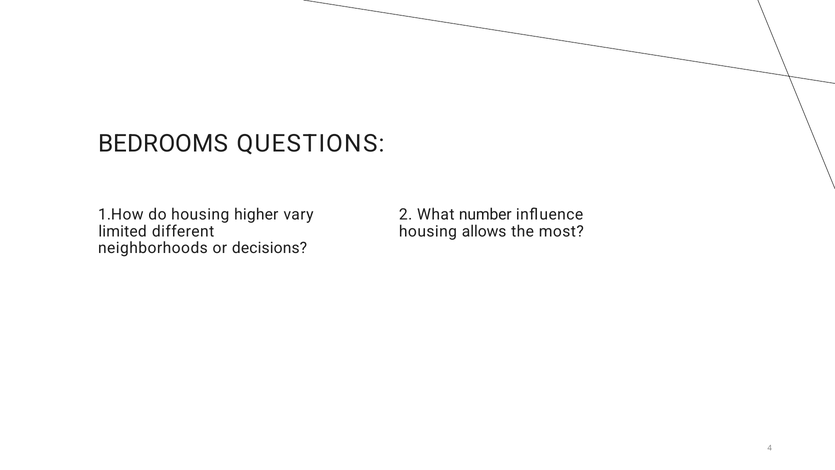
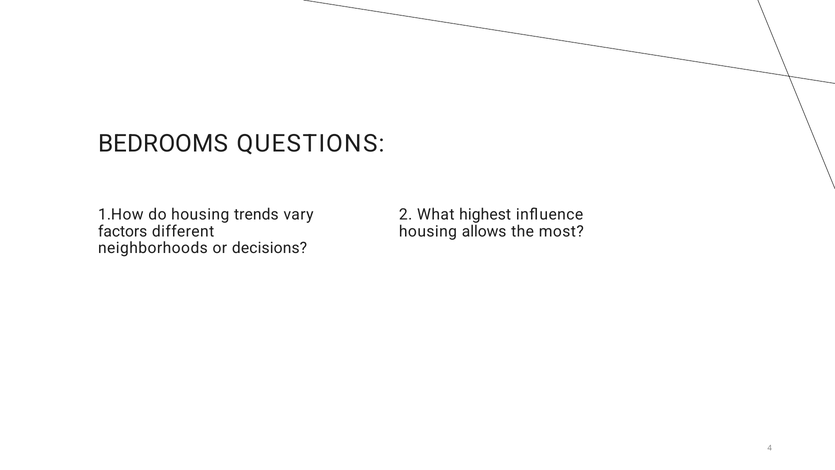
higher: higher -> trends (256, 214)
number: number -> highest (485, 214)
limited: limited -> factors (123, 231)
